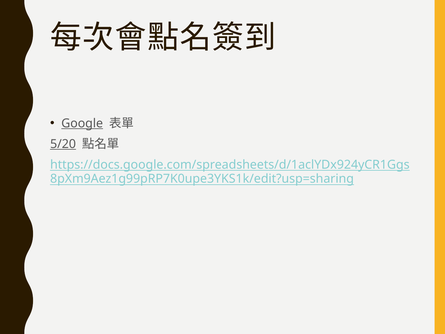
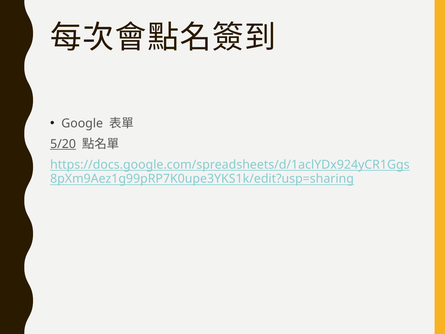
Google underline: present -> none (82, 123)
